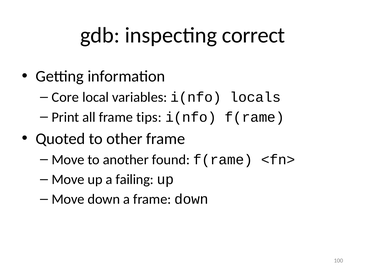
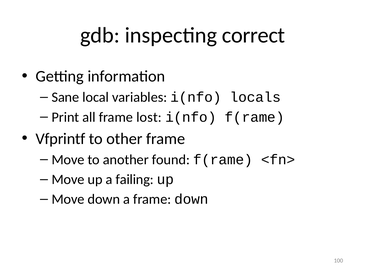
Core: Core -> Sane (65, 98)
tips: tips -> lost (149, 117)
Quoted: Quoted -> Vfprintf (60, 139)
